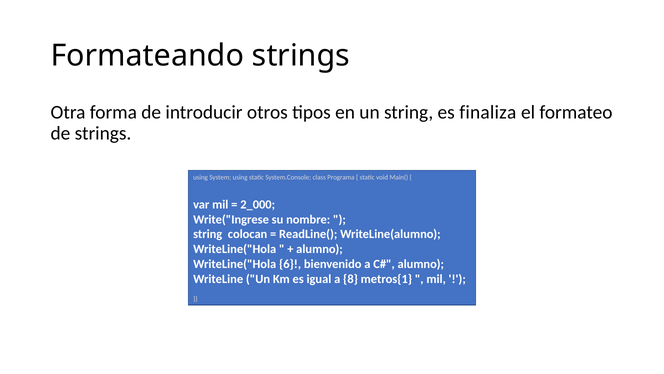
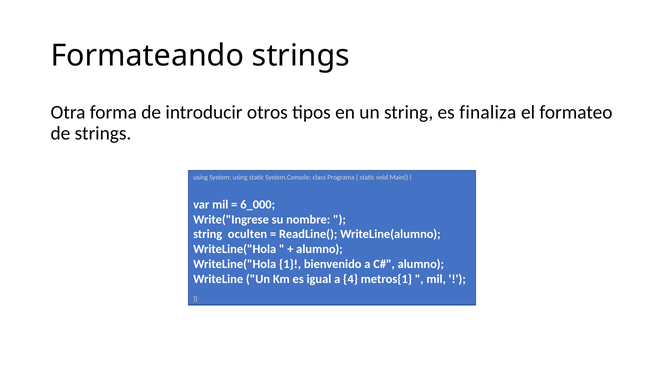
2_000: 2_000 -> 6_000 (258, 204)
colocan: colocan -> oculten (248, 234)
6: 6 -> 1 (290, 264)
8: 8 -> 4 (351, 279)
